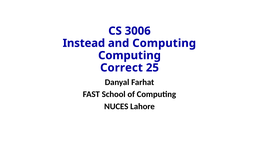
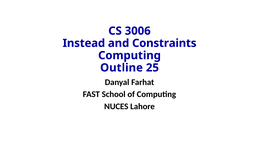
and Computing: Computing -> Constraints (164, 43)
Correct: Correct -> Outline (122, 68)
